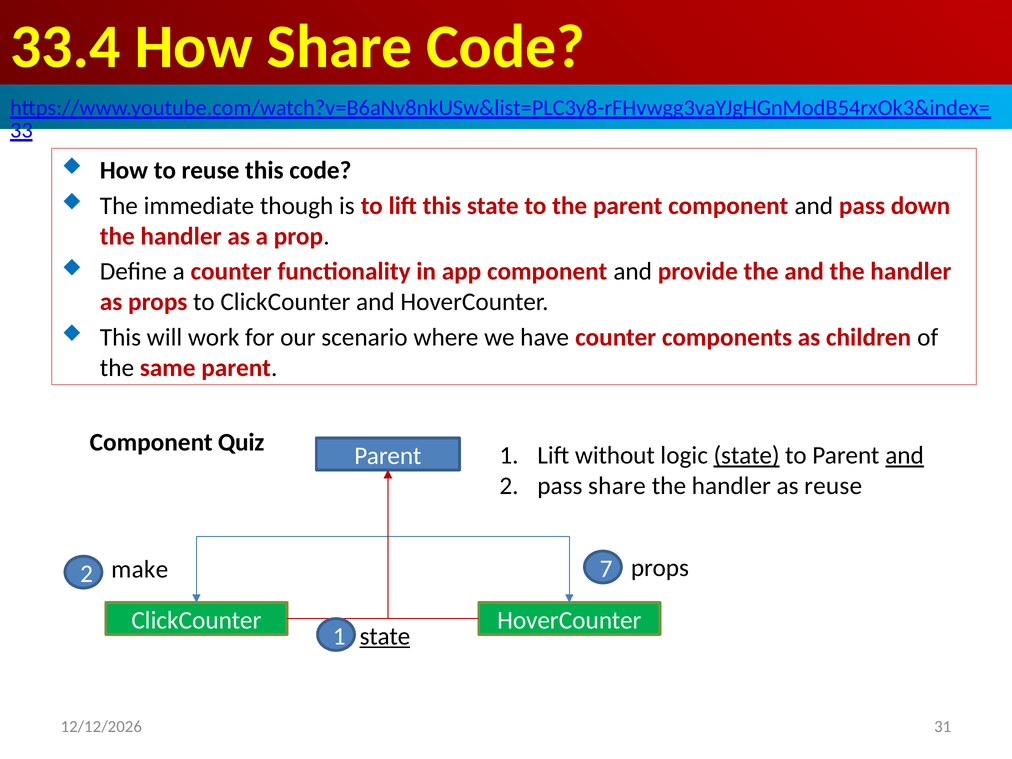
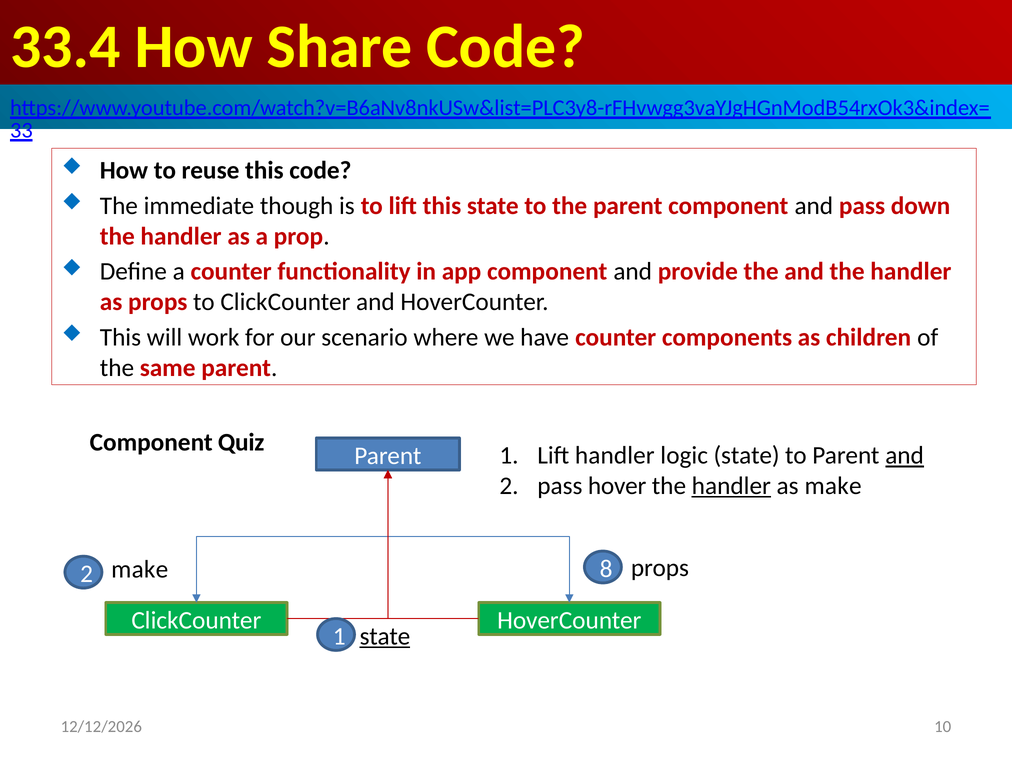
Lift without: without -> handler (615, 456)
state underline: present -> none (747, 456)
pass share: share -> hover (617, 486)
handler underline: none -> present (731, 486)
as reuse: reuse -> make (833, 486)
7: 7 -> 8 (606, 569)
31: 31 -> 10 (943, 727)
